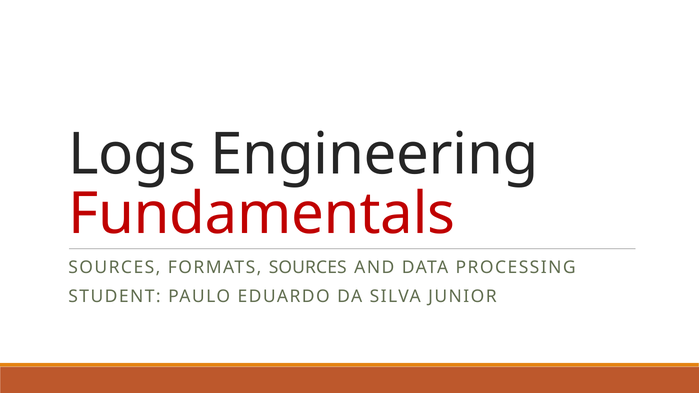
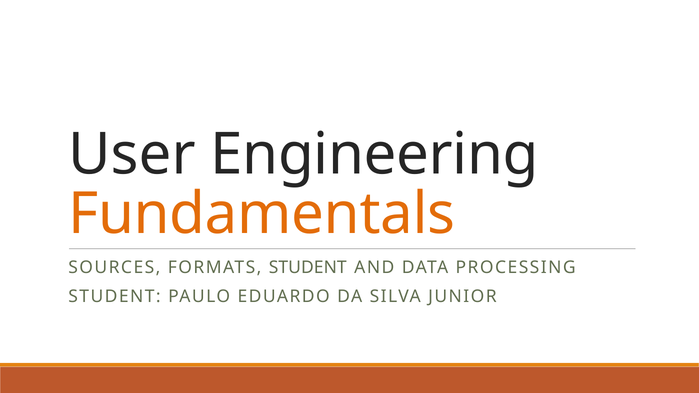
Logs: Logs -> User (132, 155)
Fundamentals colour: red -> orange (262, 214)
FORMATS SOURCES: SOURCES -> STUDENT (308, 267)
